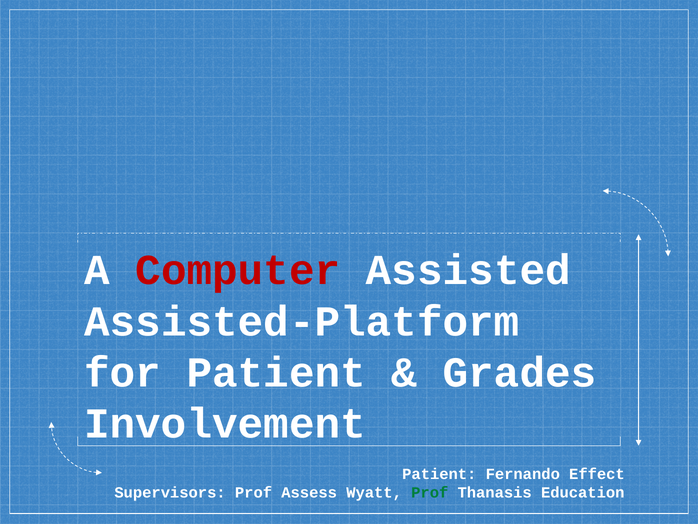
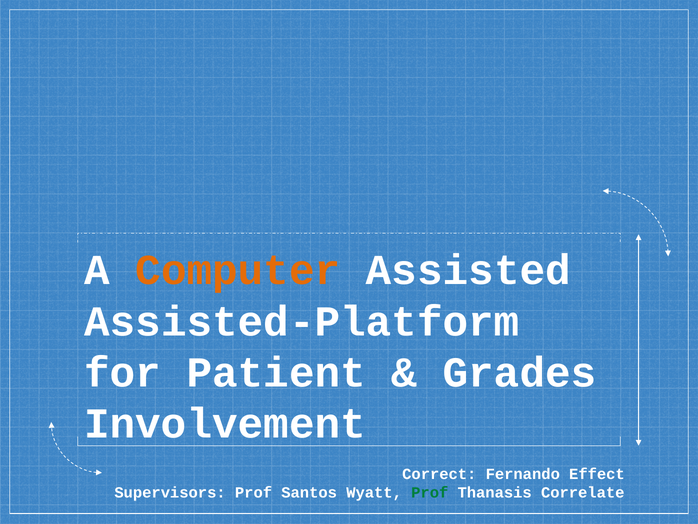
Computer colour: red -> orange (238, 270)
Patient: Patient -> Correct (439, 474)
Assess: Assess -> Santos (309, 492)
Education: Education -> Correlate (583, 492)
